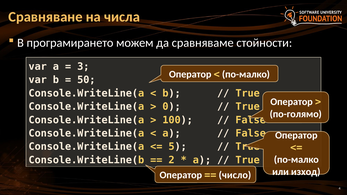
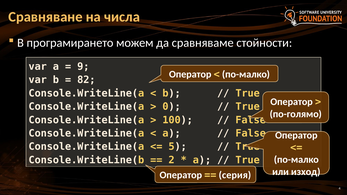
3: 3 -> 9 (83, 67)
50: 50 -> 82 (86, 80)
число: число -> серия (235, 175)
